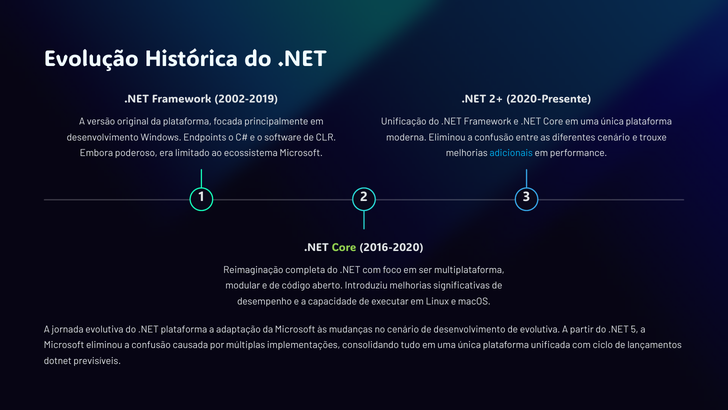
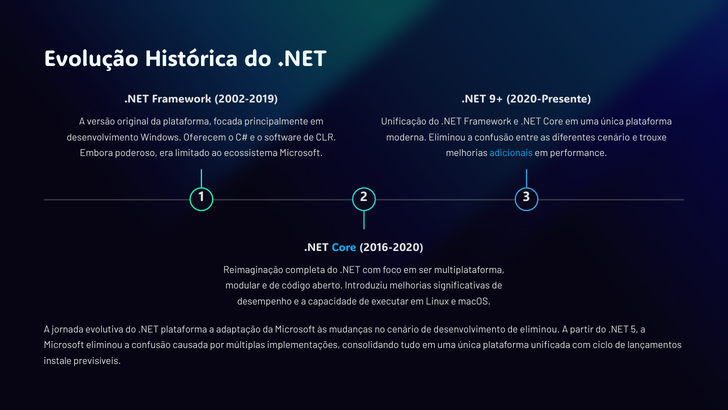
2+: 2+ -> 9+ (496, 99)
Endpoints: Endpoints -> Oferecem (205, 137)
Core colour: light green -> light blue (344, 247)
de evolutiva: evolutiva -> eliminou (540, 329)
dotnet: dotnet -> instale (58, 361)
